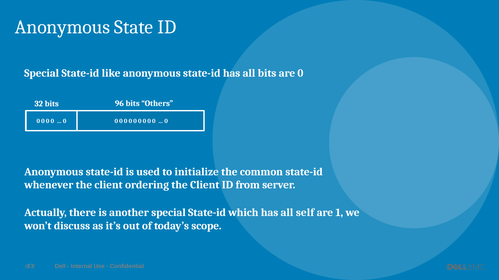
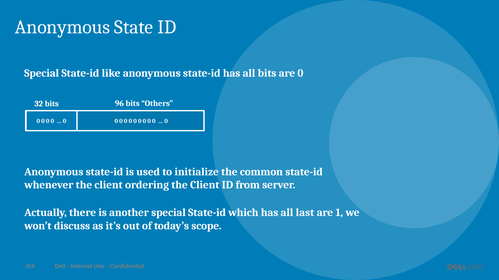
self: self -> last (305, 213)
